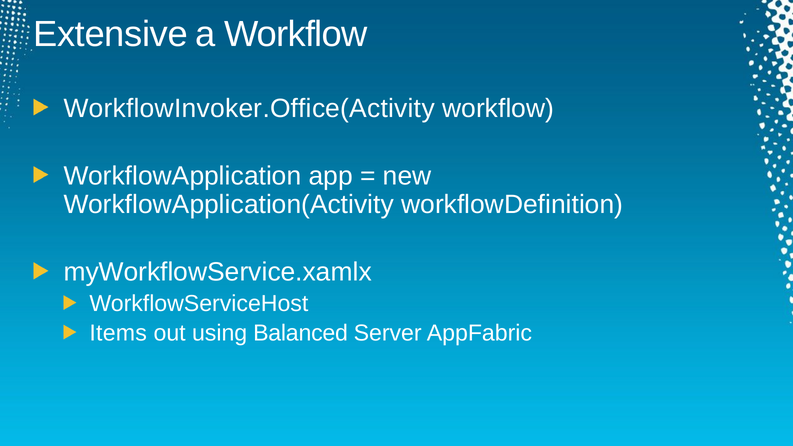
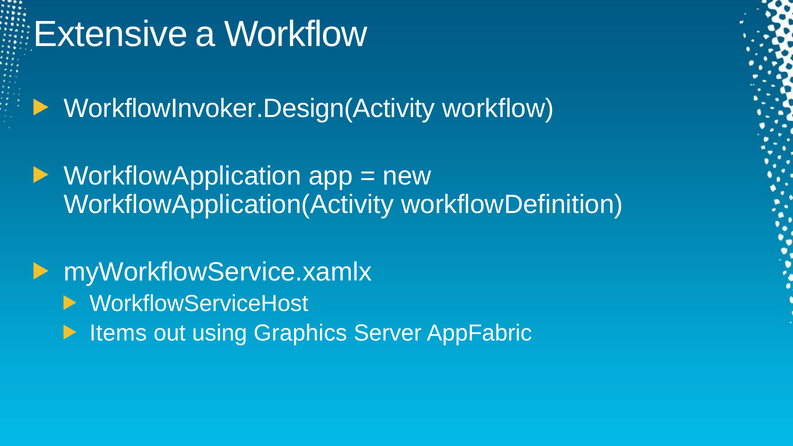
WorkflowInvoker.Office(Activity: WorkflowInvoker.Office(Activity -> WorkflowInvoker.Design(Activity (249, 108)
Balanced: Balanced -> Graphics (300, 333)
